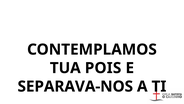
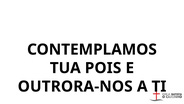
SEPARAVA-NOS: SEPARAVA-NOS -> OUTRORA-NOS (75, 86)
